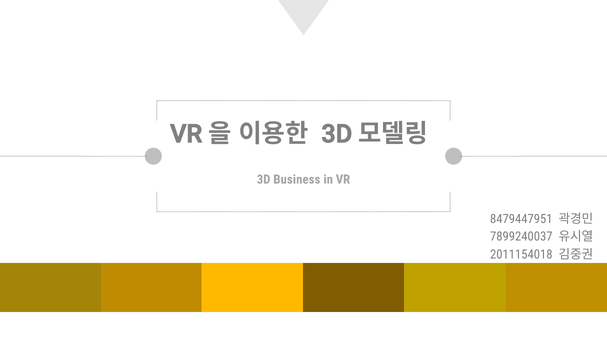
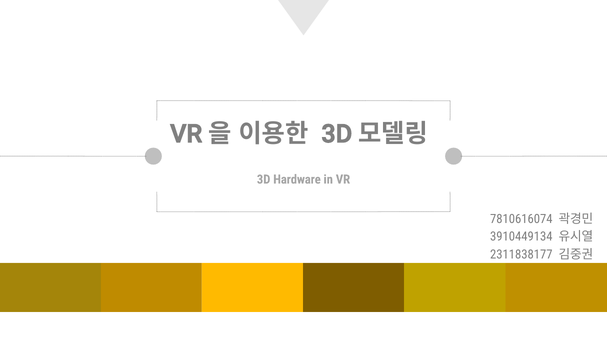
Business: Business -> Hardware (297, 180)
8479447951: 8479447951 -> 7810616074 (521, 219)
7899240037: 7899240037 -> 3910449134 (521, 237)
2011154018: 2011154018 -> 2311838177 (521, 255)
